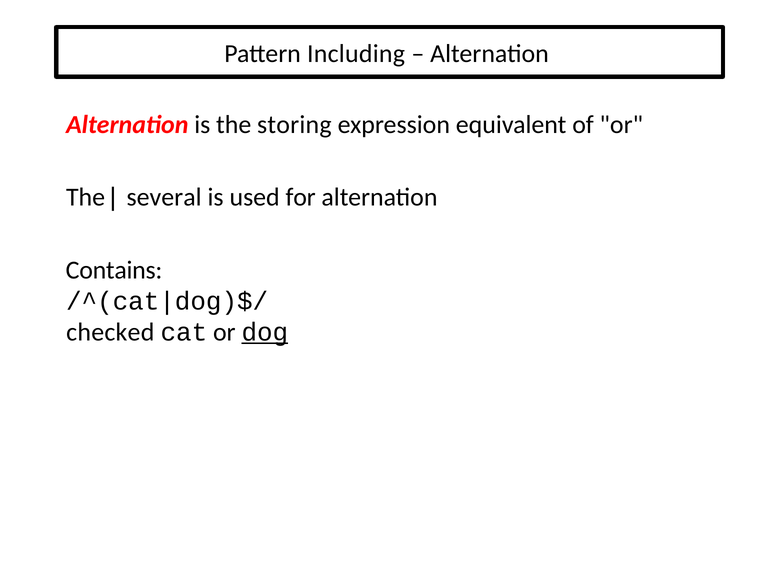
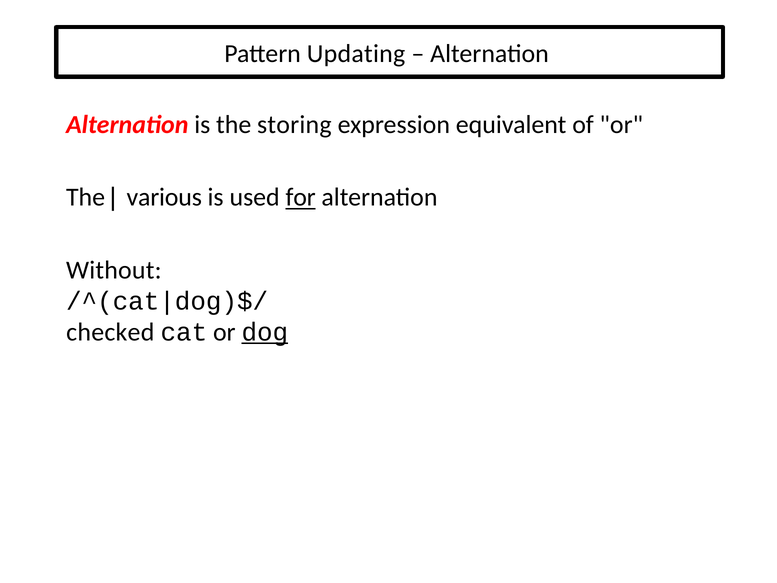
Including: Including -> Updating (356, 54)
several: several -> various (164, 197)
for underline: none -> present (301, 197)
Contains: Contains -> Without (114, 270)
